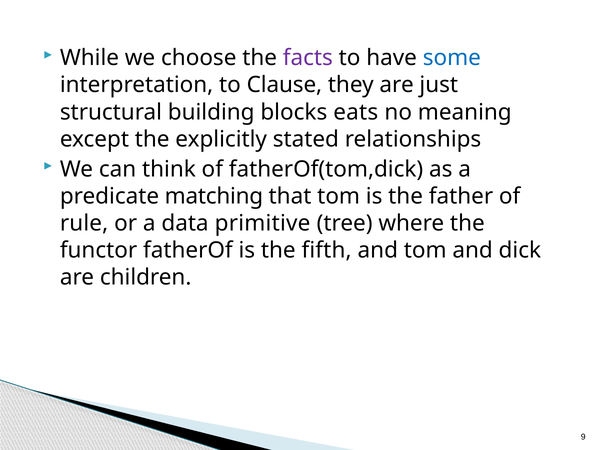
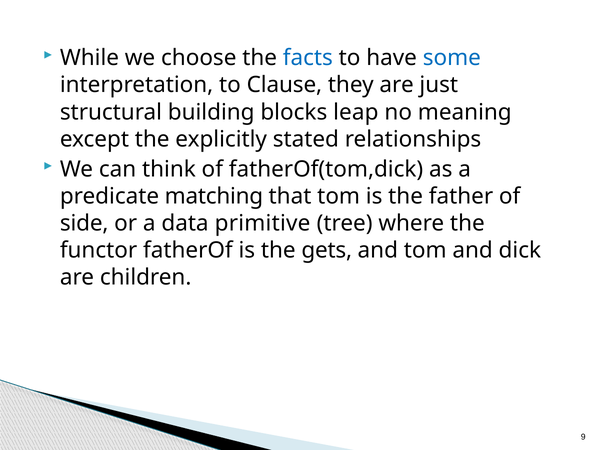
facts colour: purple -> blue (308, 58)
eats: eats -> leap (356, 112)
rule: rule -> side (84, 224)
fifth: fifth -> gets (327, 251)
